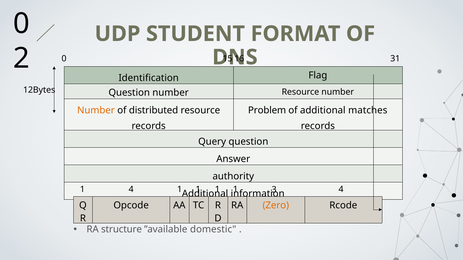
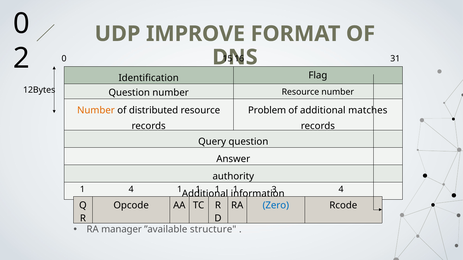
STUDENT: STUDENT -> IMPROVE (196, 34)
Zero colour: orange -> blue (276, 206)
structure: structure -> manager (122, 230)
domestic: domestic -> structure (213, 230)
